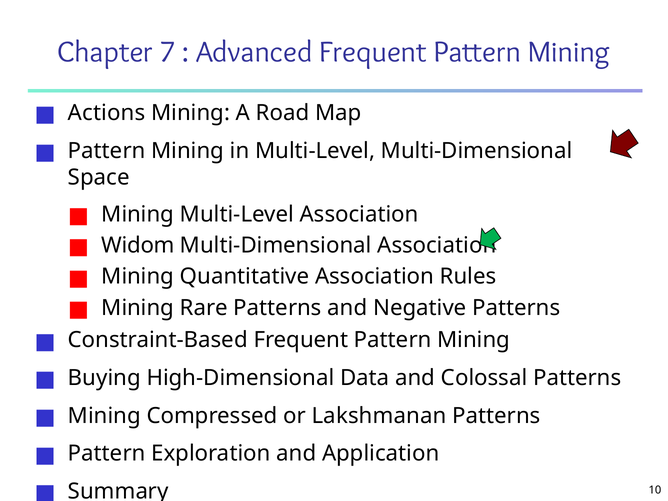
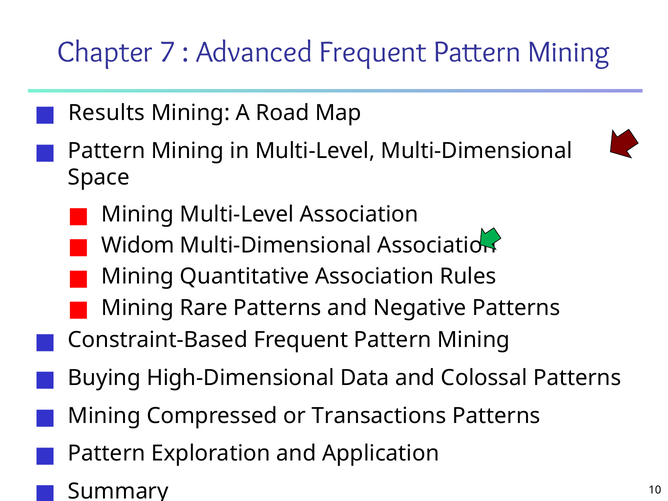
Actions: Actions -> Results (107, 113)
Lakshmanan: Lakshmanan -> Transactions (379, 416)
